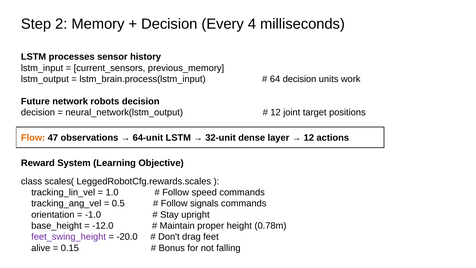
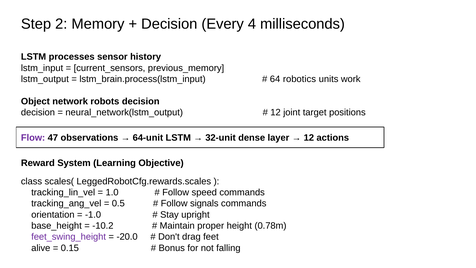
64 decision: decision -> robotics (299, 79)
Future: Future -> Object (35, 101)
Flow colour: orange -> purple (33, 138)
-12.0: -12.0 -> -10.2 (103, 226)
